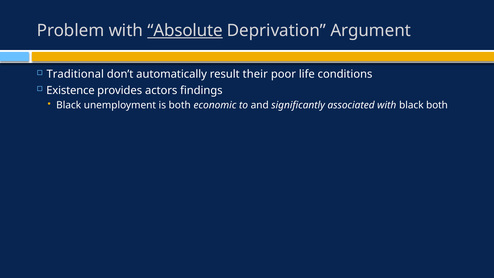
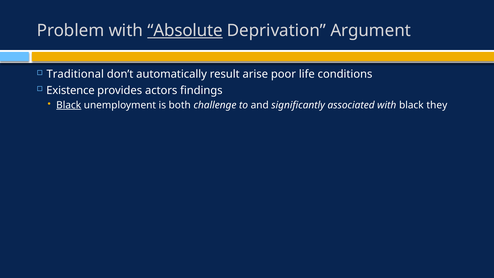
their: their -> arise (255, 74)
Black underline: none -> present (69, 105)
economic: economic -> challenge (215, 105)
black both: both -> they (437, 105)
